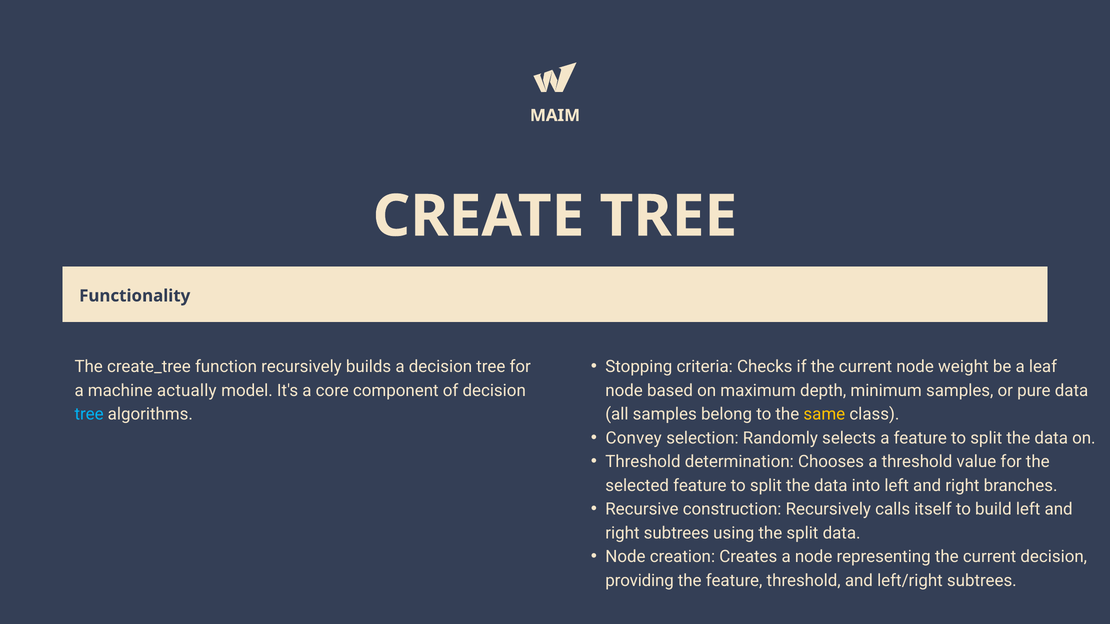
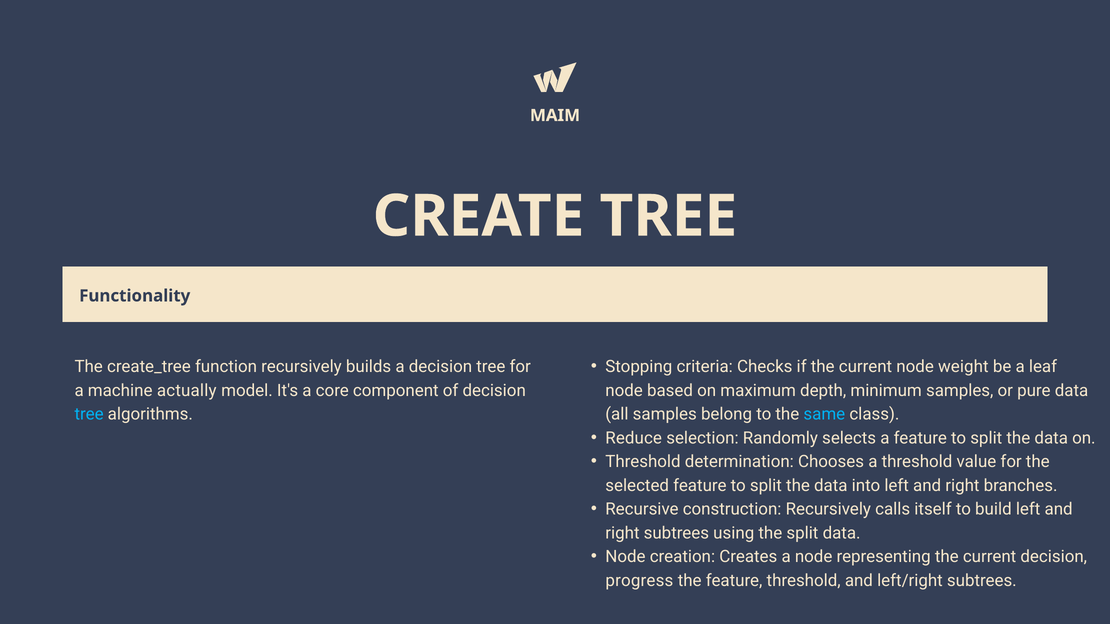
same colour: yellow -> light blue (824, 415)
Convey: Convey -> Reduce (634, 438)
providing: providing -> progress (639, 581)
